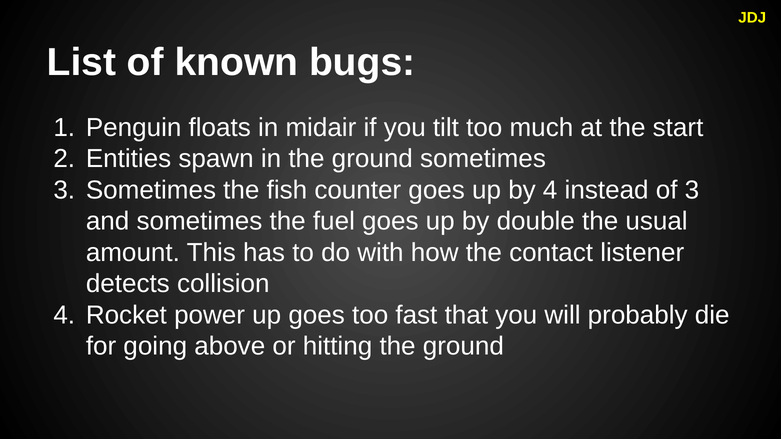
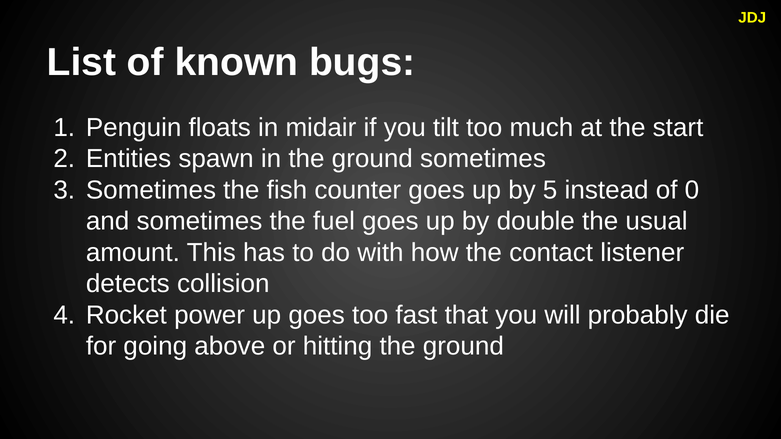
by 4: 4 -> 5 (550, 190)
of 3: 3 -> 0 (692, 190)
